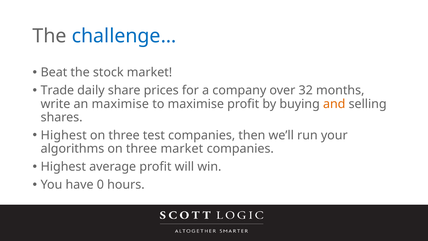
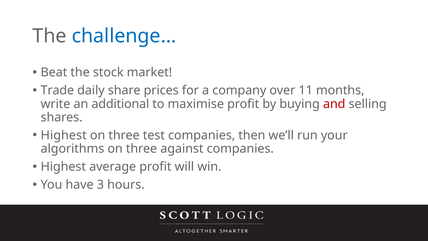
32: 32 -> 11 (306, 90)
an maximise: maximise -> additional (120, 104)
and colour: orange -> red (334, 104)
three market: market -> against (182, 149)
0: 0 -> 3 (100, 185)
